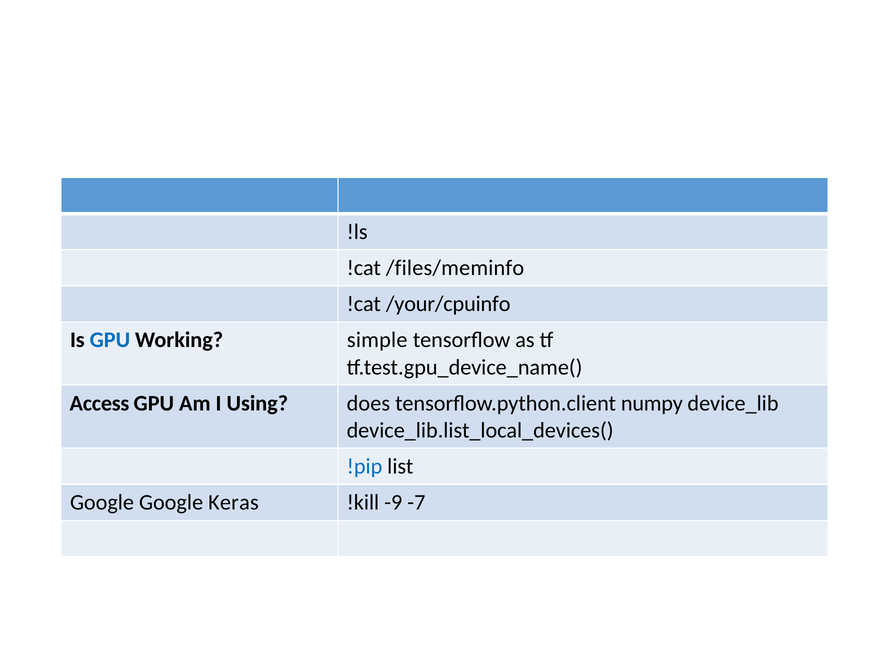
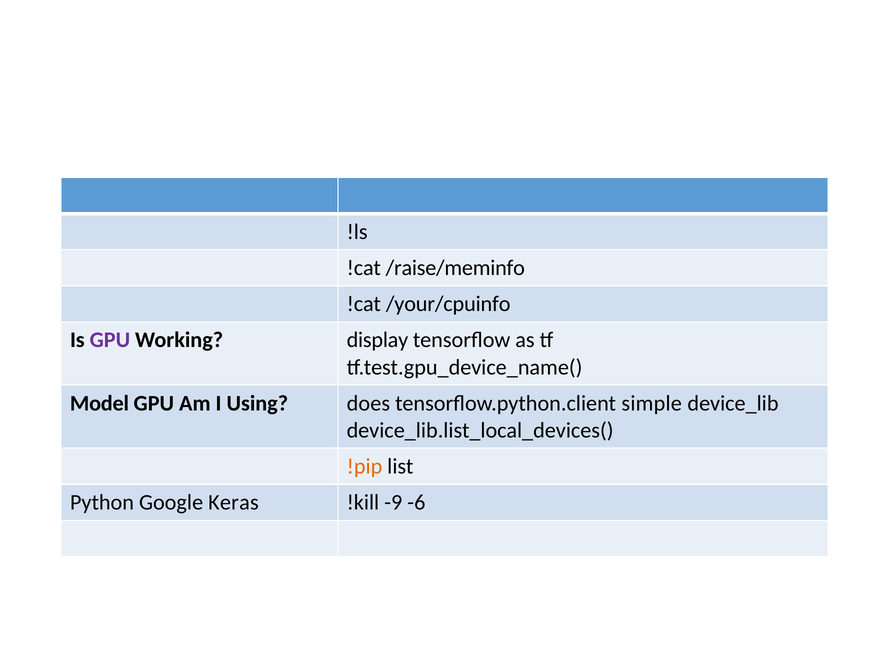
/files/meminfo: /files/meminfo -> /raise/meminfo (455, 268)
GPU colour: blue -> purple (110, 340)
simple: simple -> display (377, 340)
Access: Access -> Model (99, 403)
numpy: numpy -> simple (652, 403)
!pip colour: blue -> orange (364, 466)
Google: Google -> Python (102, 502)
-7: -7 -> -6 (416, 502)
